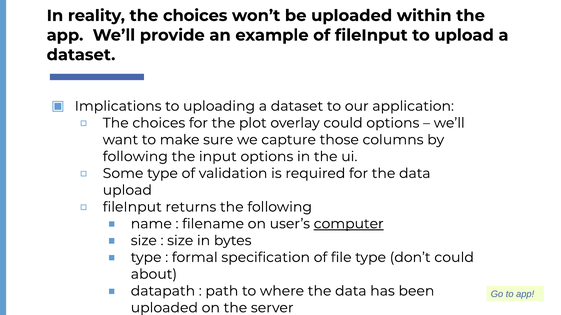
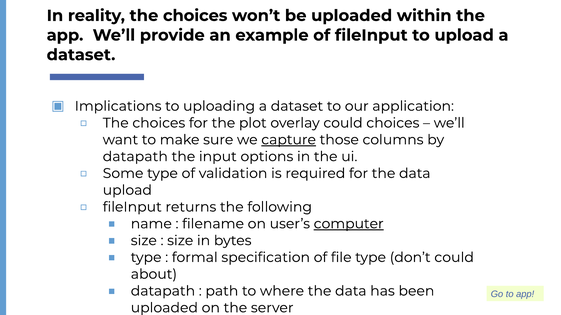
could options: options -> choices (393, 123)
capture underline: none -> present (289, 140)
following: following -> datapath (135, 157)
